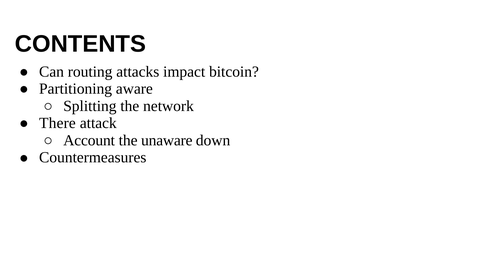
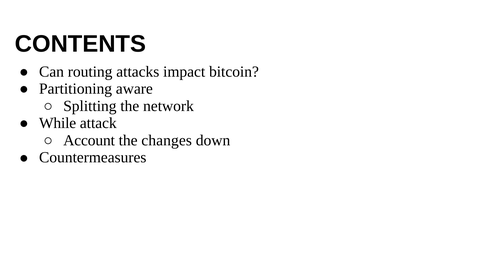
There: There -> While (58, 123)
unaware: unaware -> changes (167, 141)
